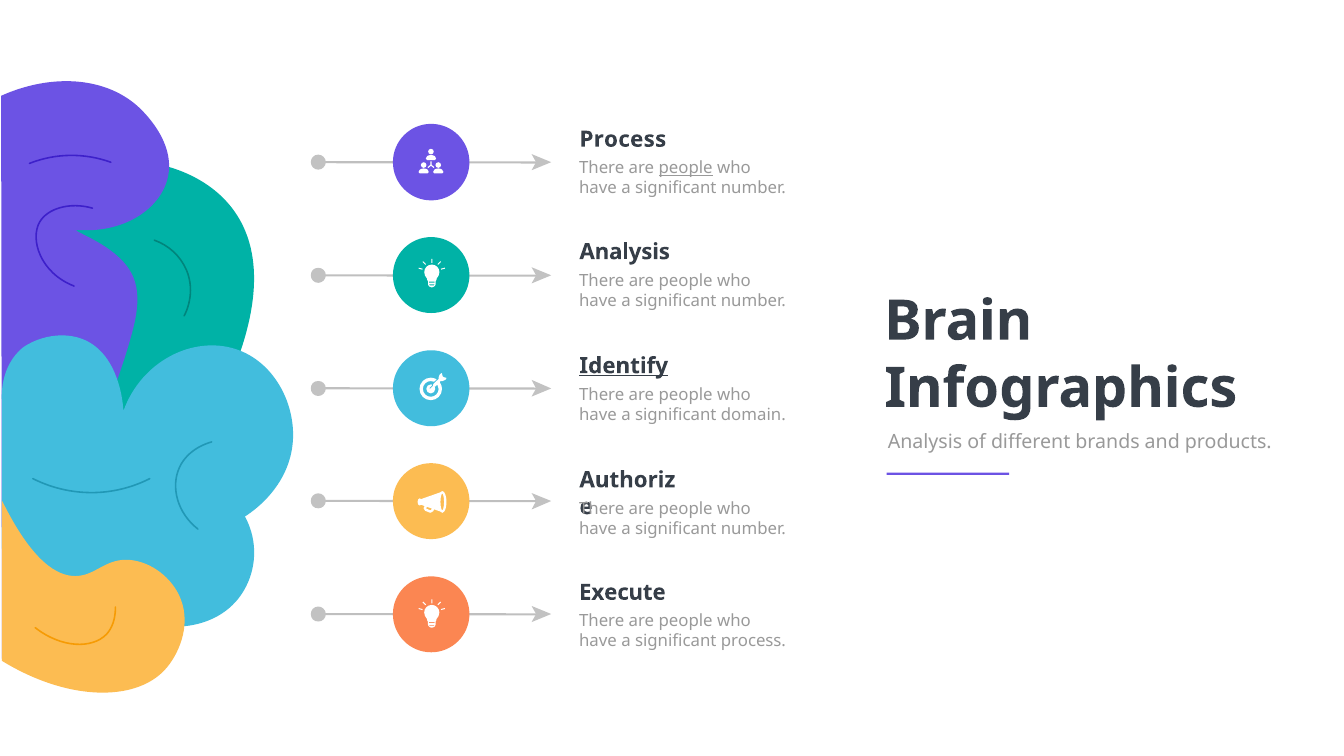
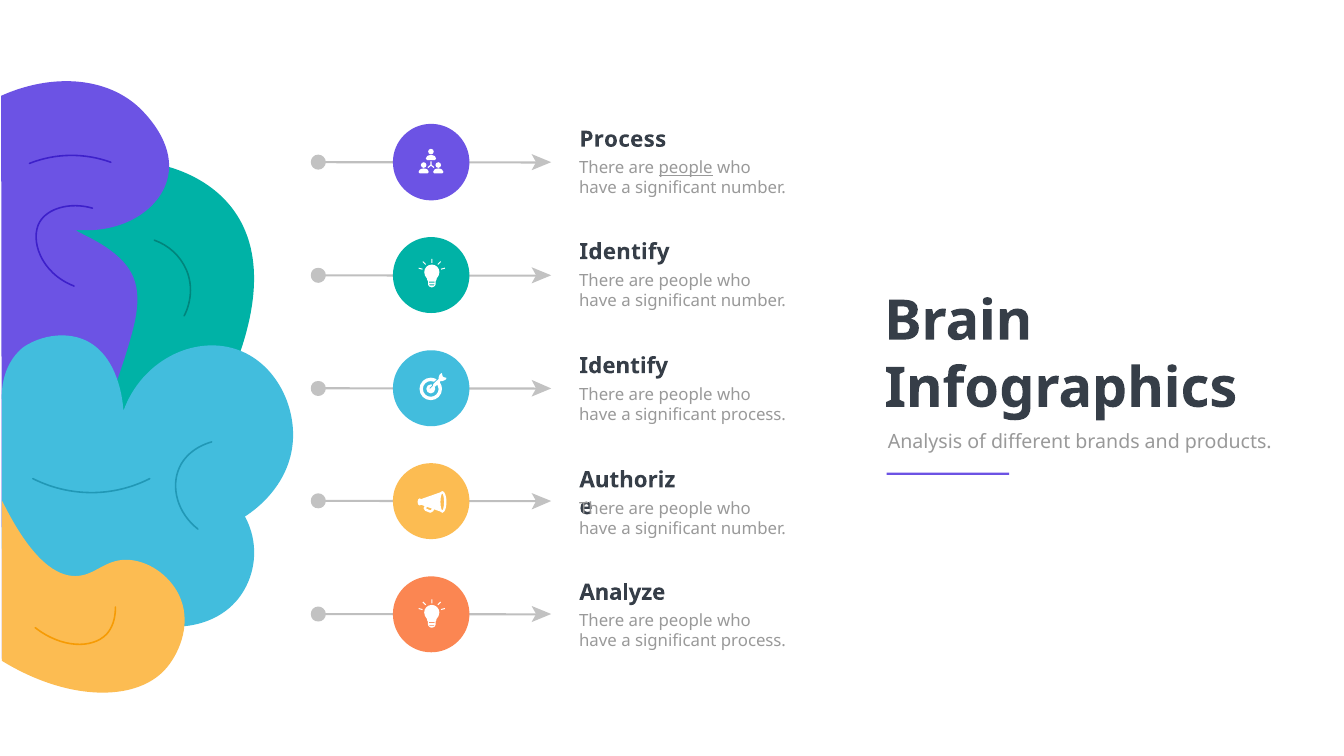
Analysis: Analysis -> Identify (624, 252)
Identify underline: present -> none (624, 366)
domain: domain -> process (753, 415)
Execute: Execute -> Analyze (622, 592)
